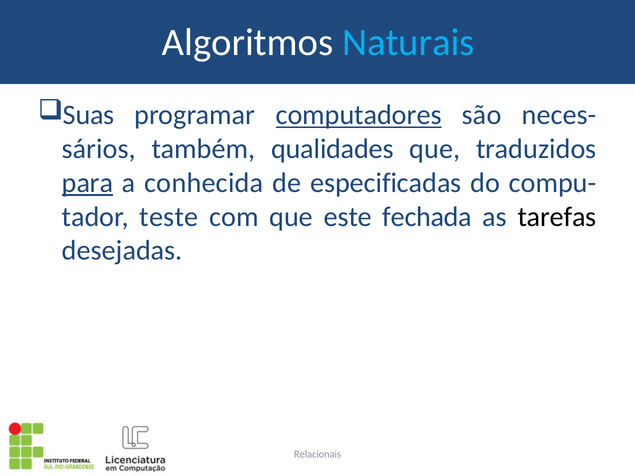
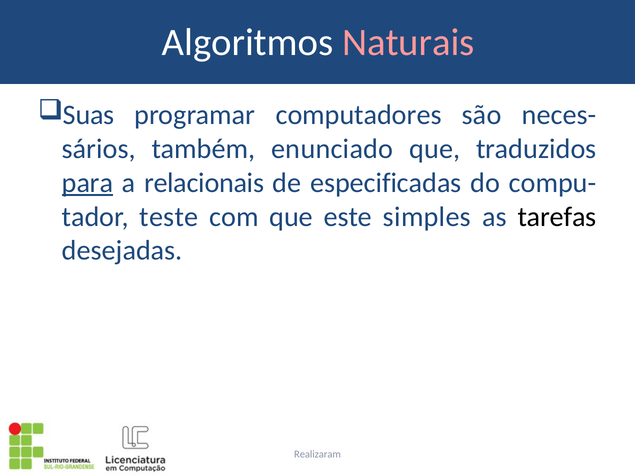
Naturais colour: light blue -> pink (408, 42)
computadores underline: present -> none (359, 115)
qualidades: qualidades -> enunciado (332, 149)
conhecida: conhecida -> relacionais (204, 183)
fechada: fechada -> simples (427, 217)
Relacionais: Relacionais -> Realizaram (317, 455)
